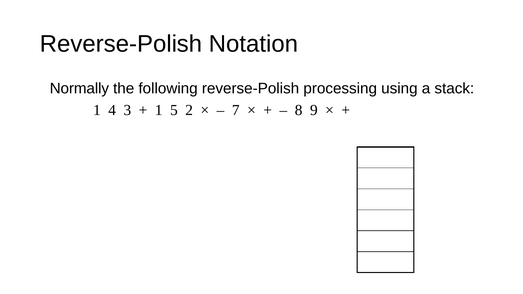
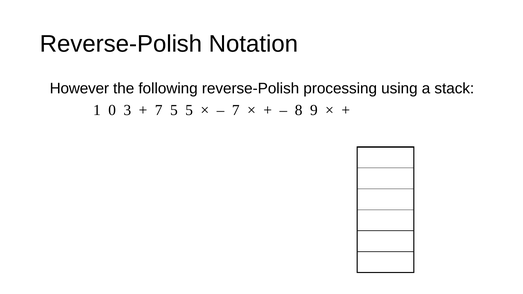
Normally: Normally -> However (79, 88)
4: 4 -> 0 (112, 110)
1: 1 -> 7 (159, 110)
5 2: 2 -> 5 (189, 110)
